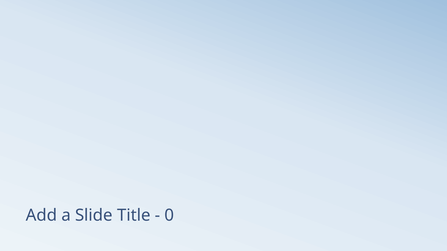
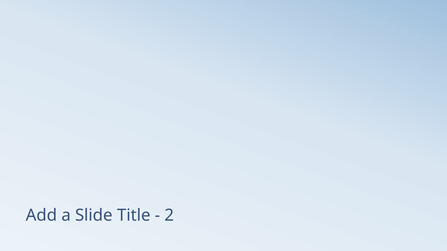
0: 0 -> 2 (169, 216)
